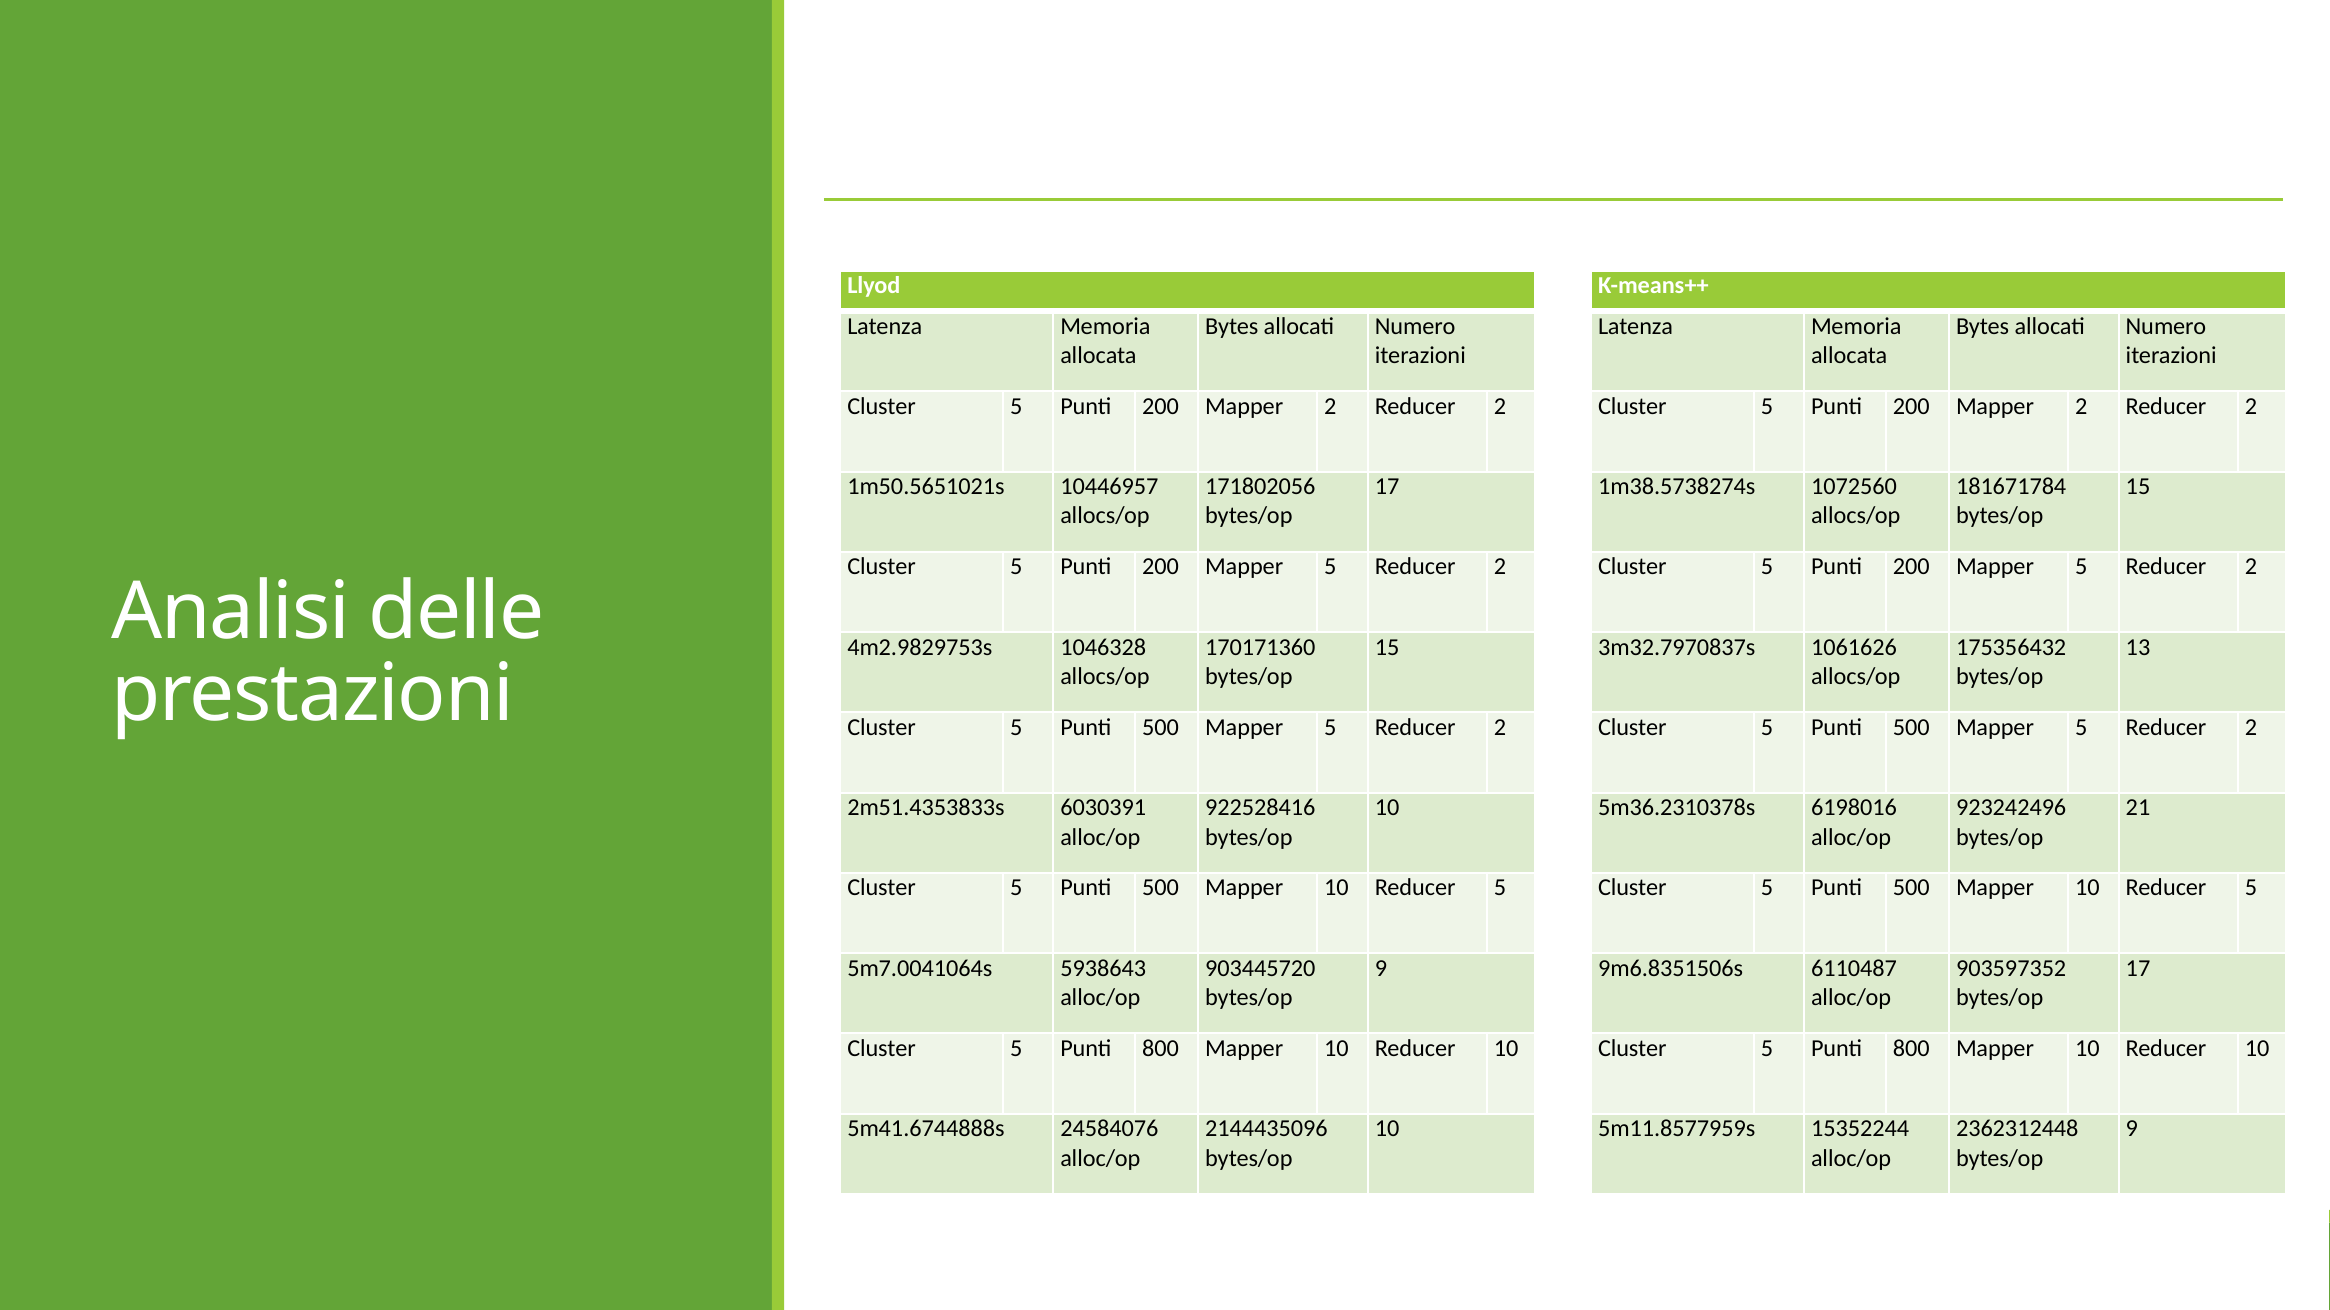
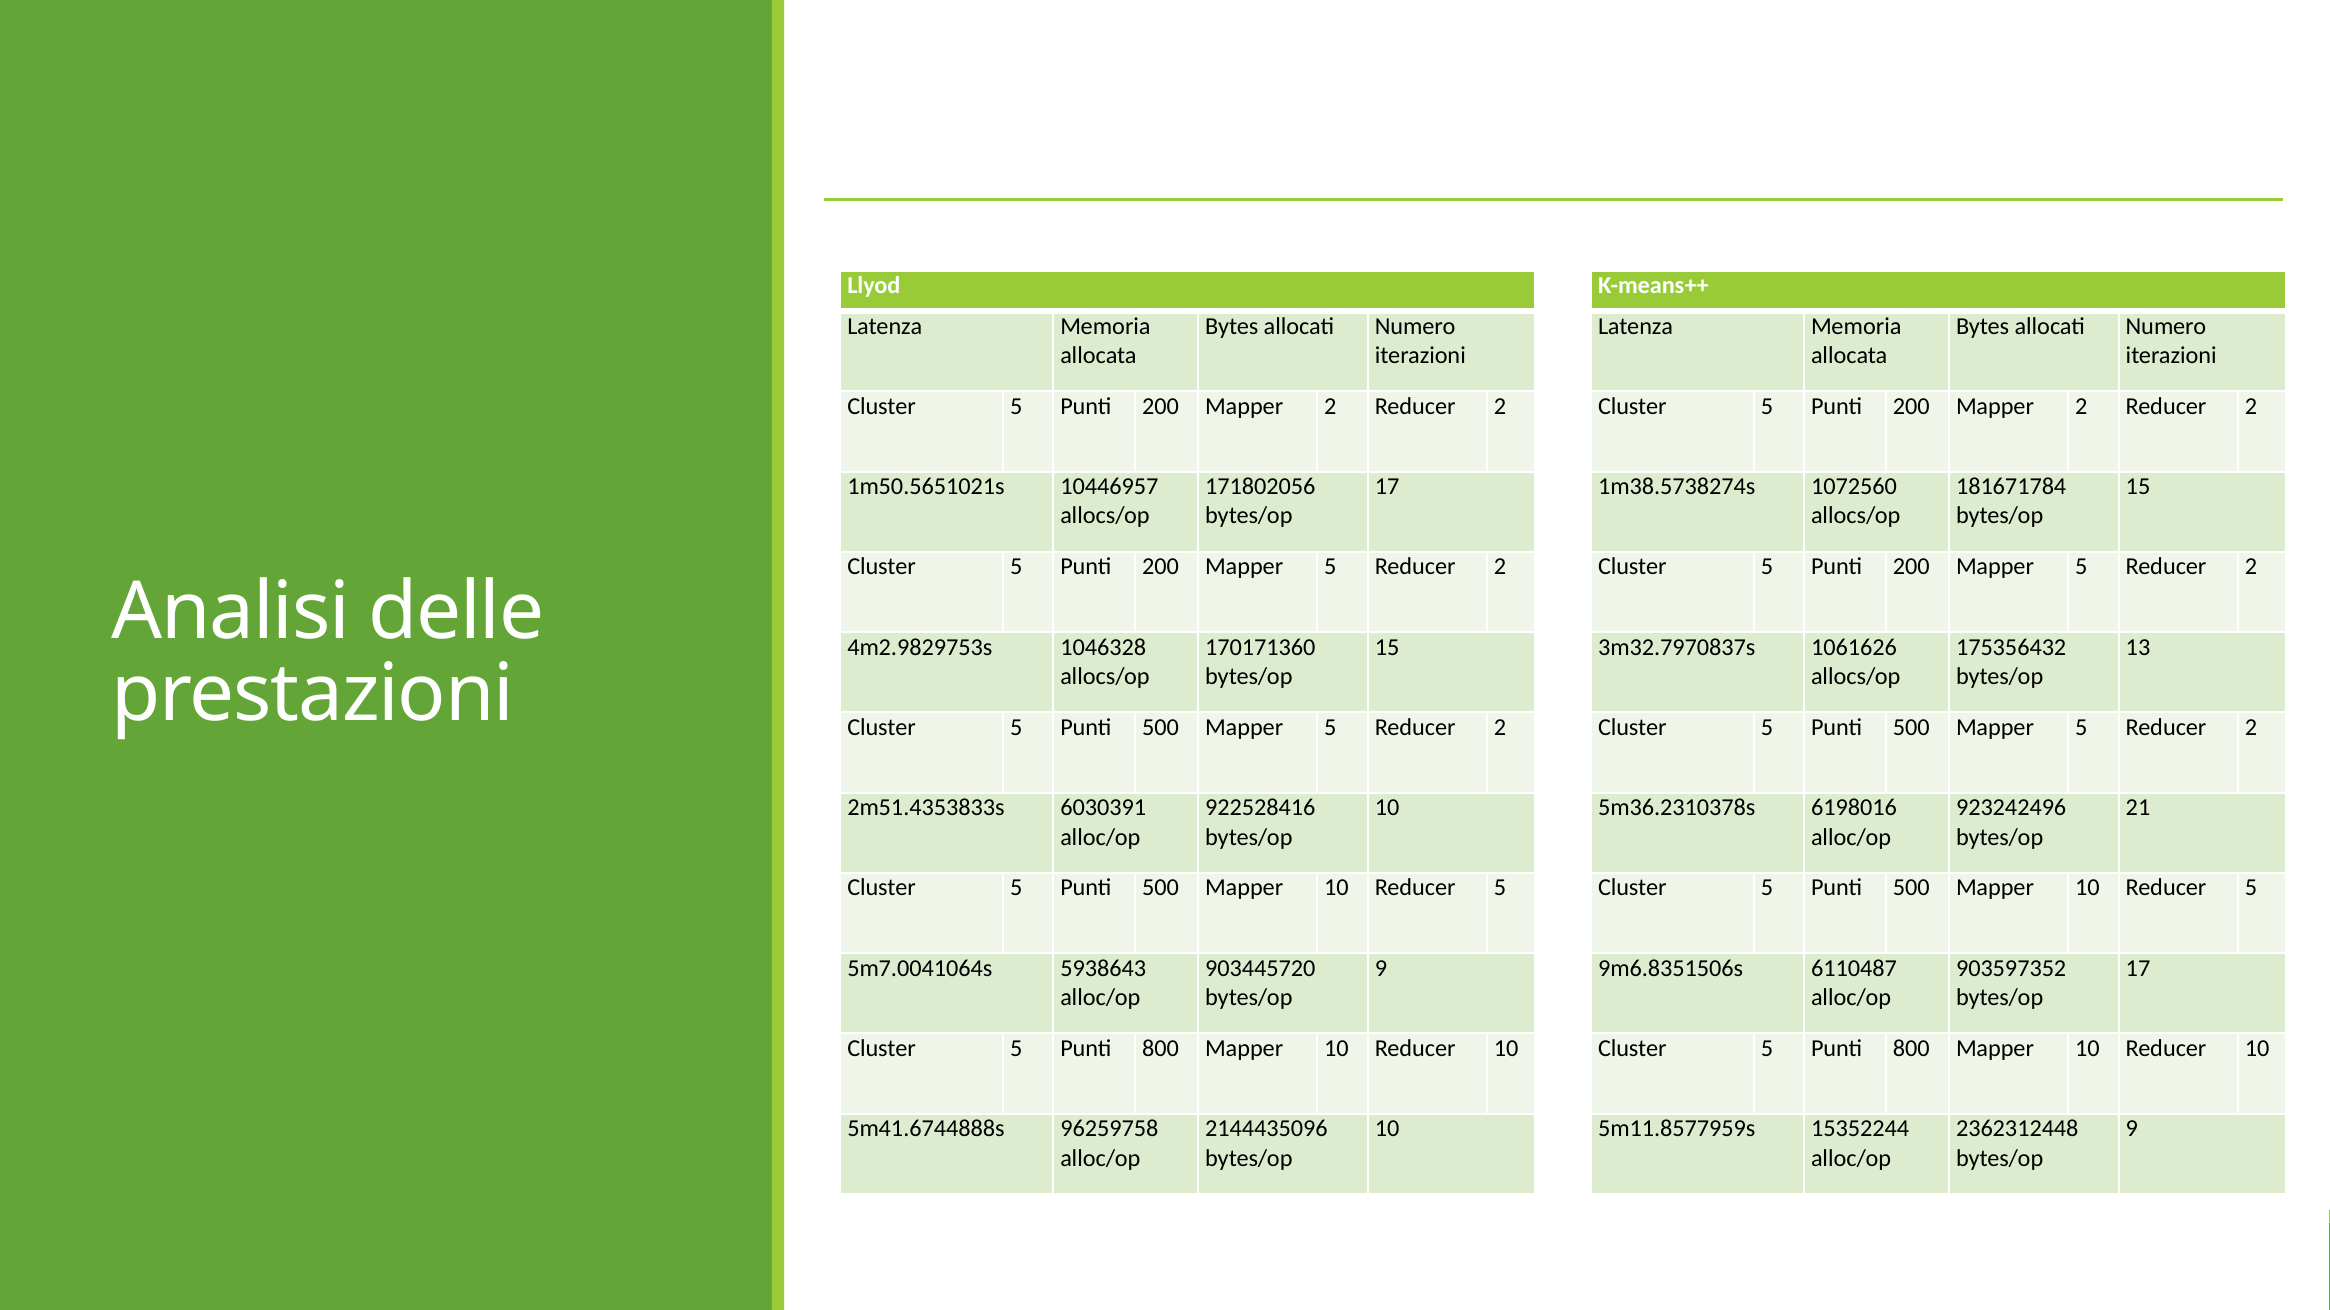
24584076: 24584076 -> 96259758 (1109, 1129)
